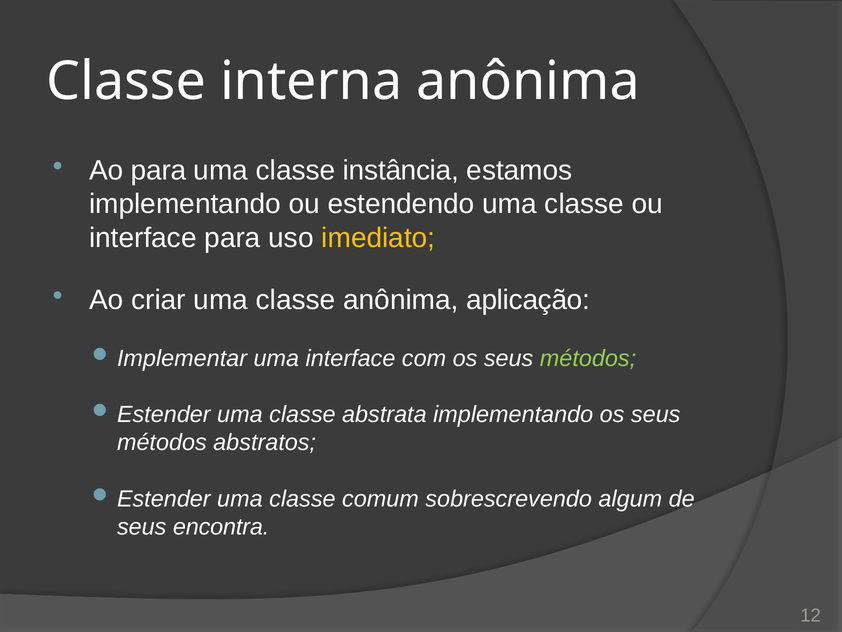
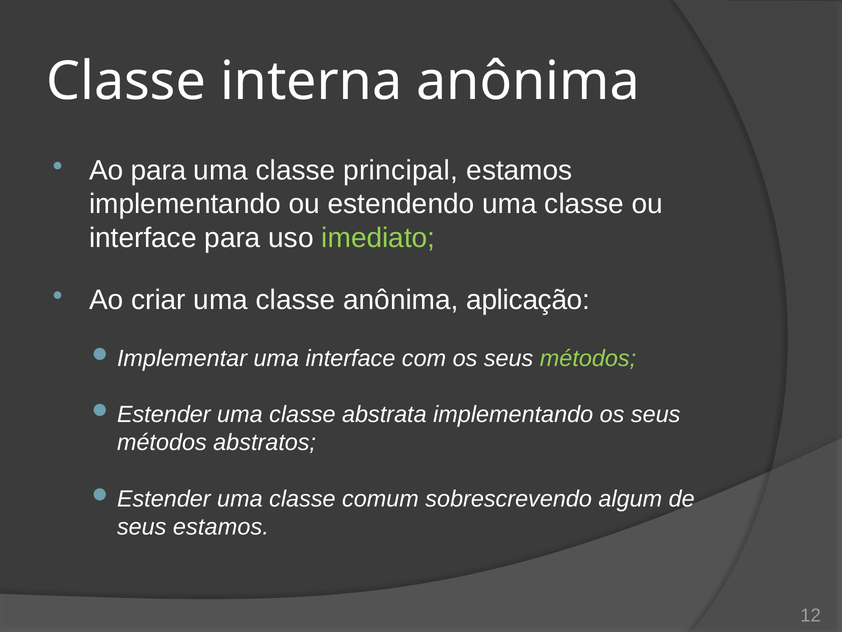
instância: instância -> principal (401, 170)
imediato colour: yellow -> light green (378, 238)
seus encontra: encontra -> estamos (221, 527)
